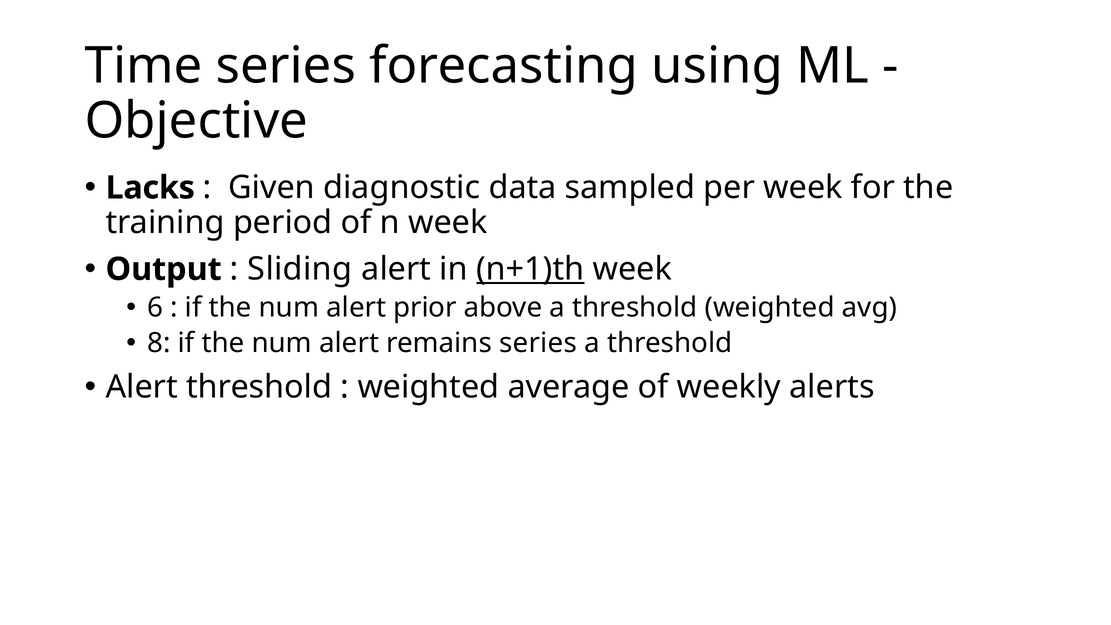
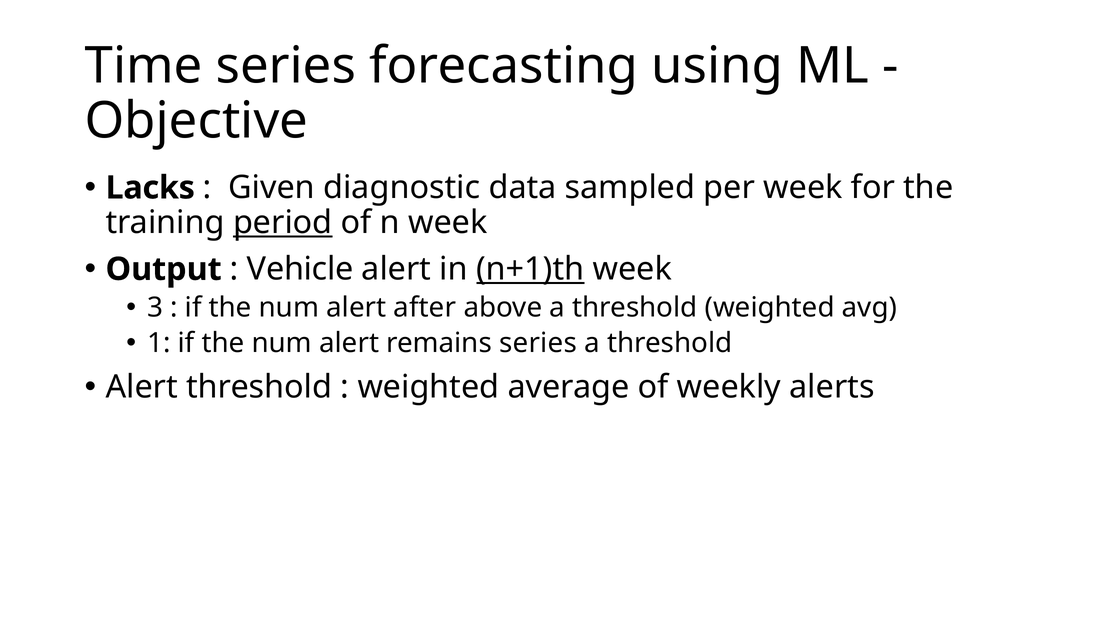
period underline: none -> present (283, 223)
Sliding: Sliding -> Vehicle (300, 269)
6: 6 -> 3 (155, 308)
prior: prior -> after (425, 308)
8: 8 -> 1 (159, 343)
